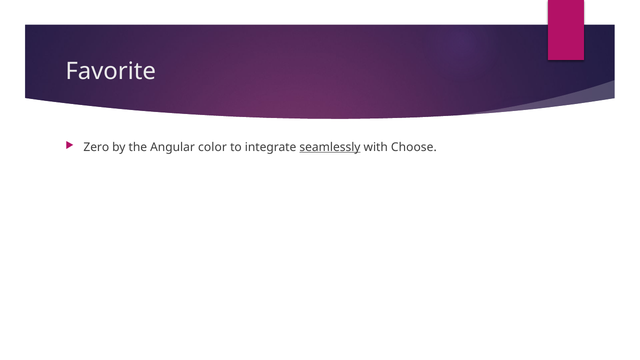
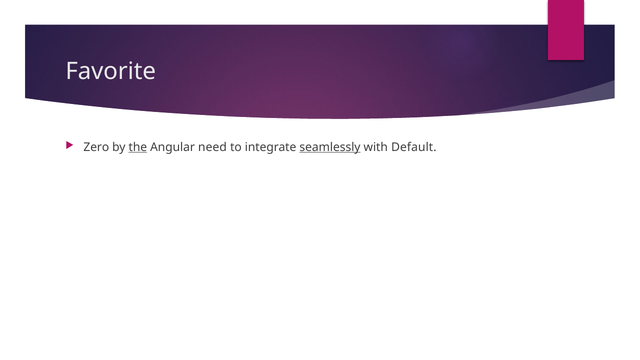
the underline: none -> present (138, 147)
color: color -> need (212, 147)
Choose: Choose -> Default (414, 147)
